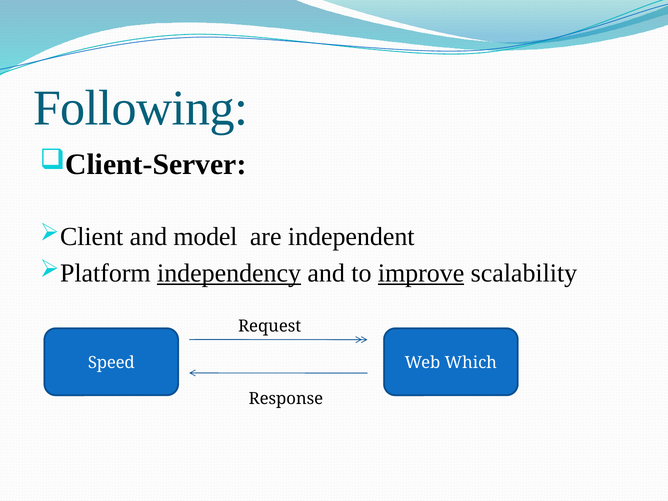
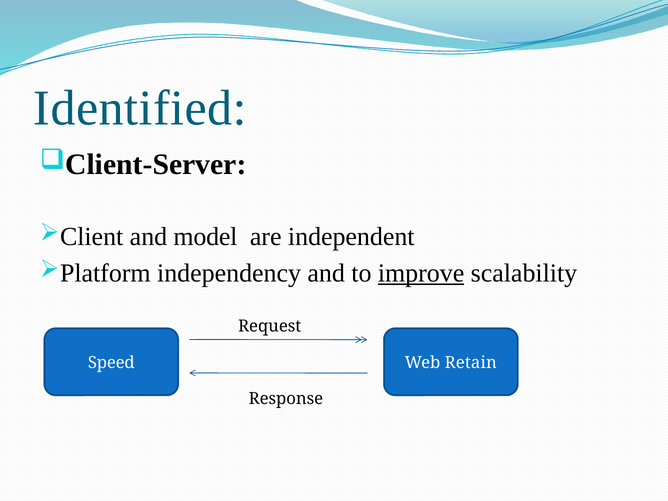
Following: Following -> Identified (140, 108)
independency underline: present -> none (229, 273)
Which: Which -> Retain (471, 363)
